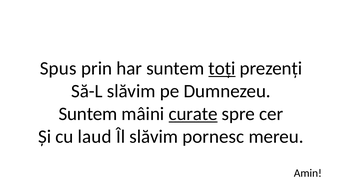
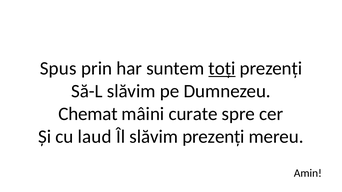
Suntem: Suntem -> Chemat (88, 114)
curate underline: present -> none (193, 114)
slăvim pornesc: pornesc -> prezenți (213, 137)
